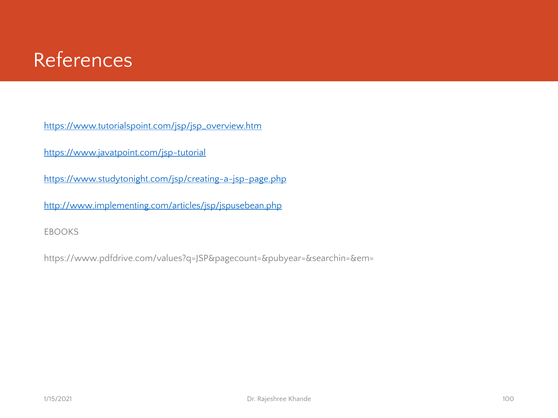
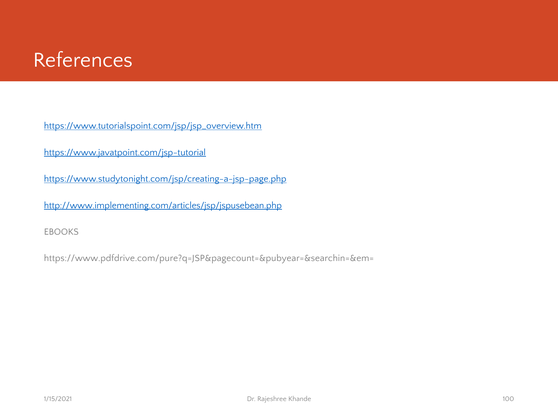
https://www.pdfdrive.com/values?q=JSP&pagecount=&pubyear=&searchin=&em=: https://www.pdfdrive.com/values?q=JSP&pagecount=&pubyear=&searchin=&em= -> https://www.pdfdrive.com/pure?q=JSP&pagecount=&pubyear=&searchin=&em= (209, 259)
